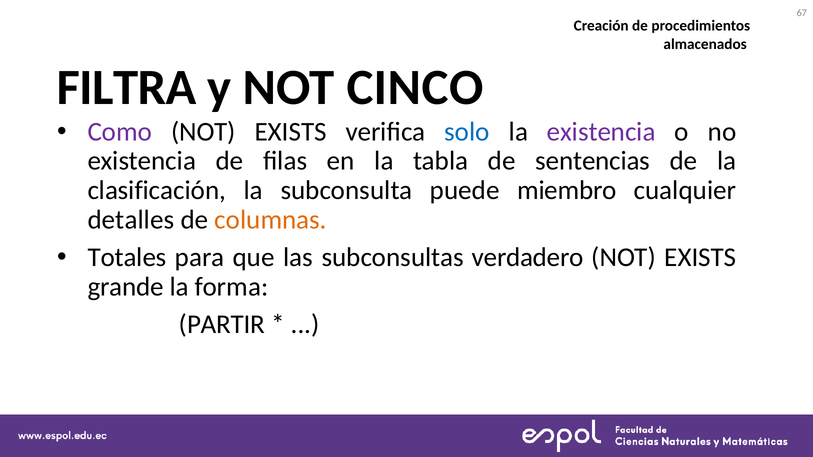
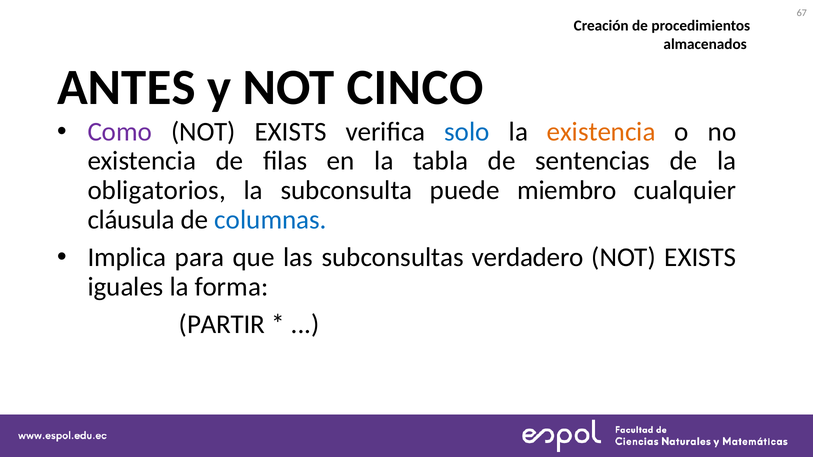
FILTRA: FILTRA -> ANTES (126, 88)
existencia colour: purple -> orange (601, 132)
clasificación: clasificación -> obligatorios (157, 190)
detalles: detalles -> cláusula (131, 220)
columnas colour: orange -> blue (271, 220)
Totales: Totales -> Implica (127, 257)
grande: grande -> iguales (126, 287)
